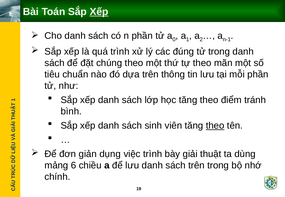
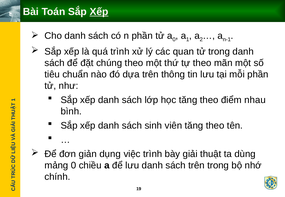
đúng: đúng -> quan (183, 52)
tránh: tránh -> nhau (255, 100)
theo underline: present -> none (215, 126)
mảng 6: 6 -> 0 (74, 166)
